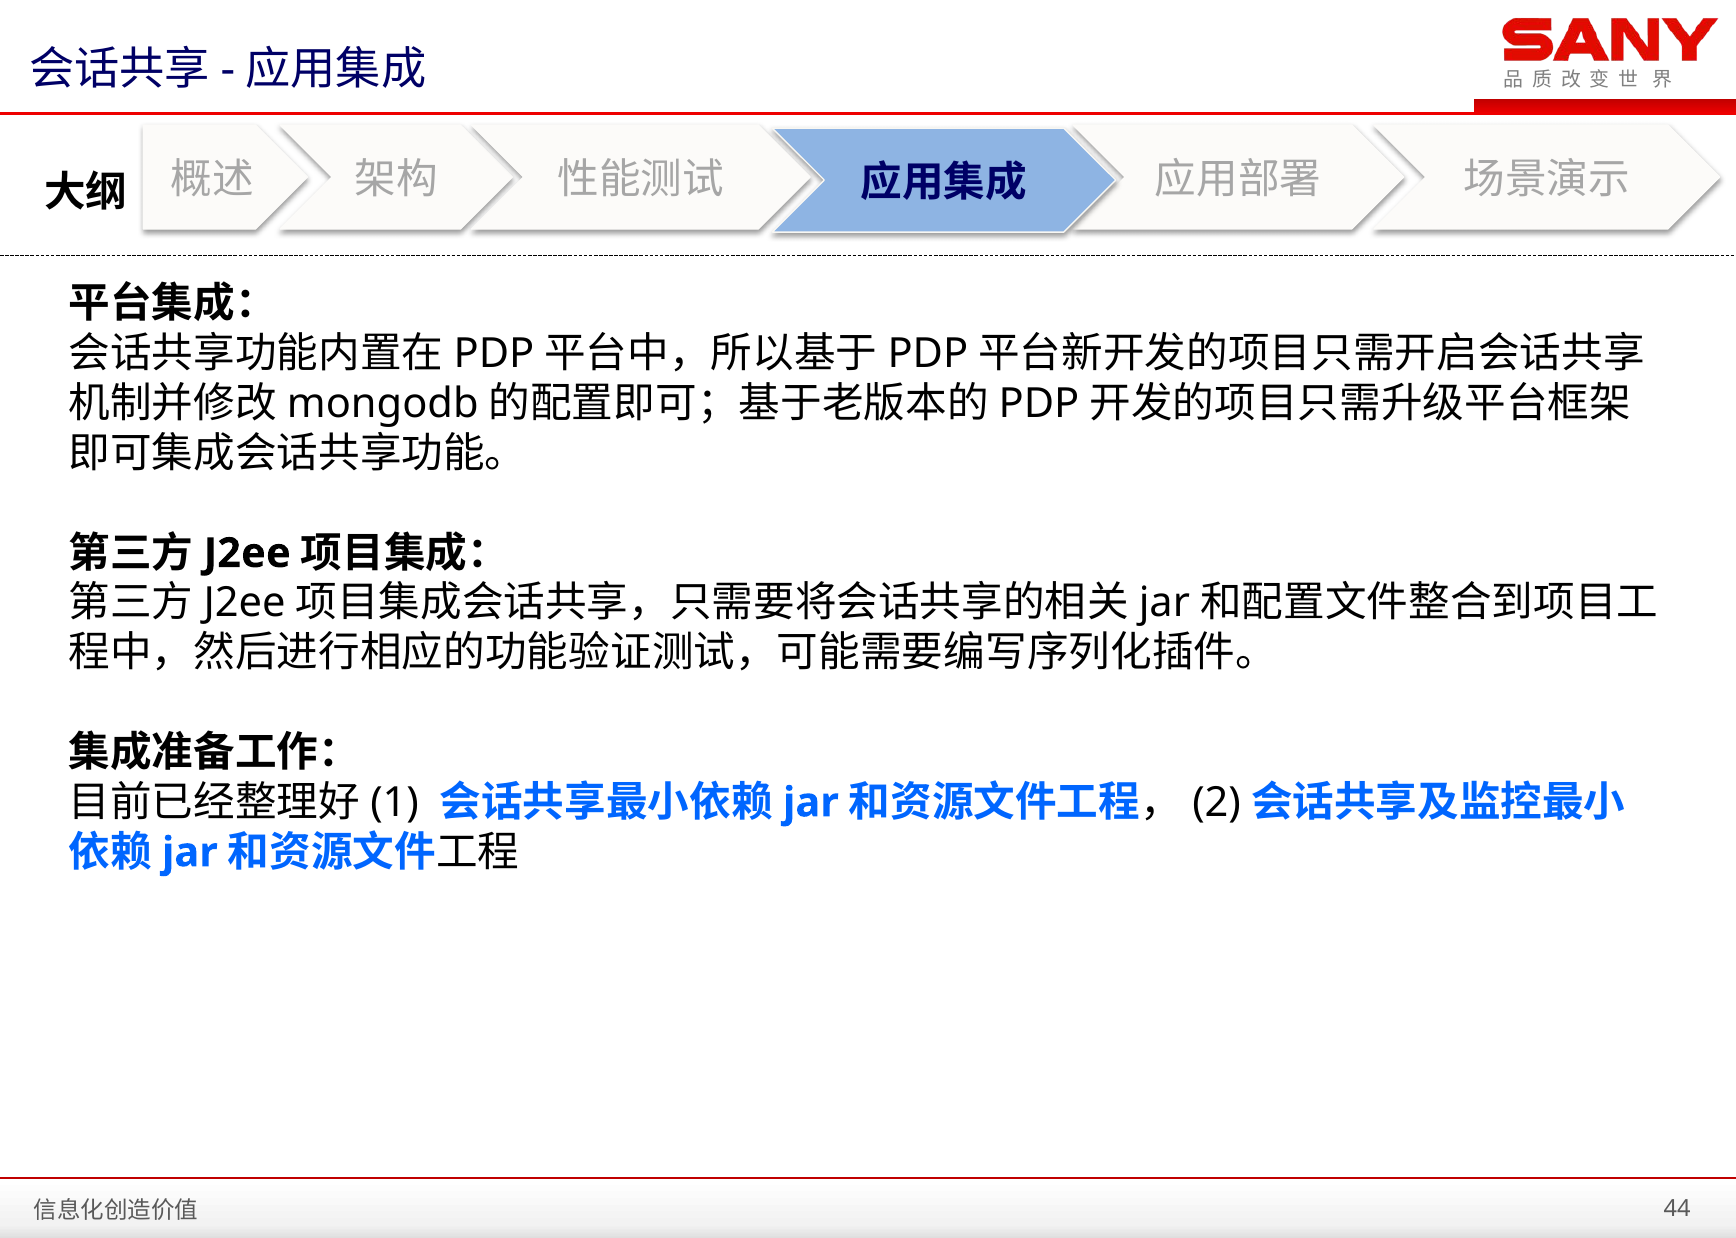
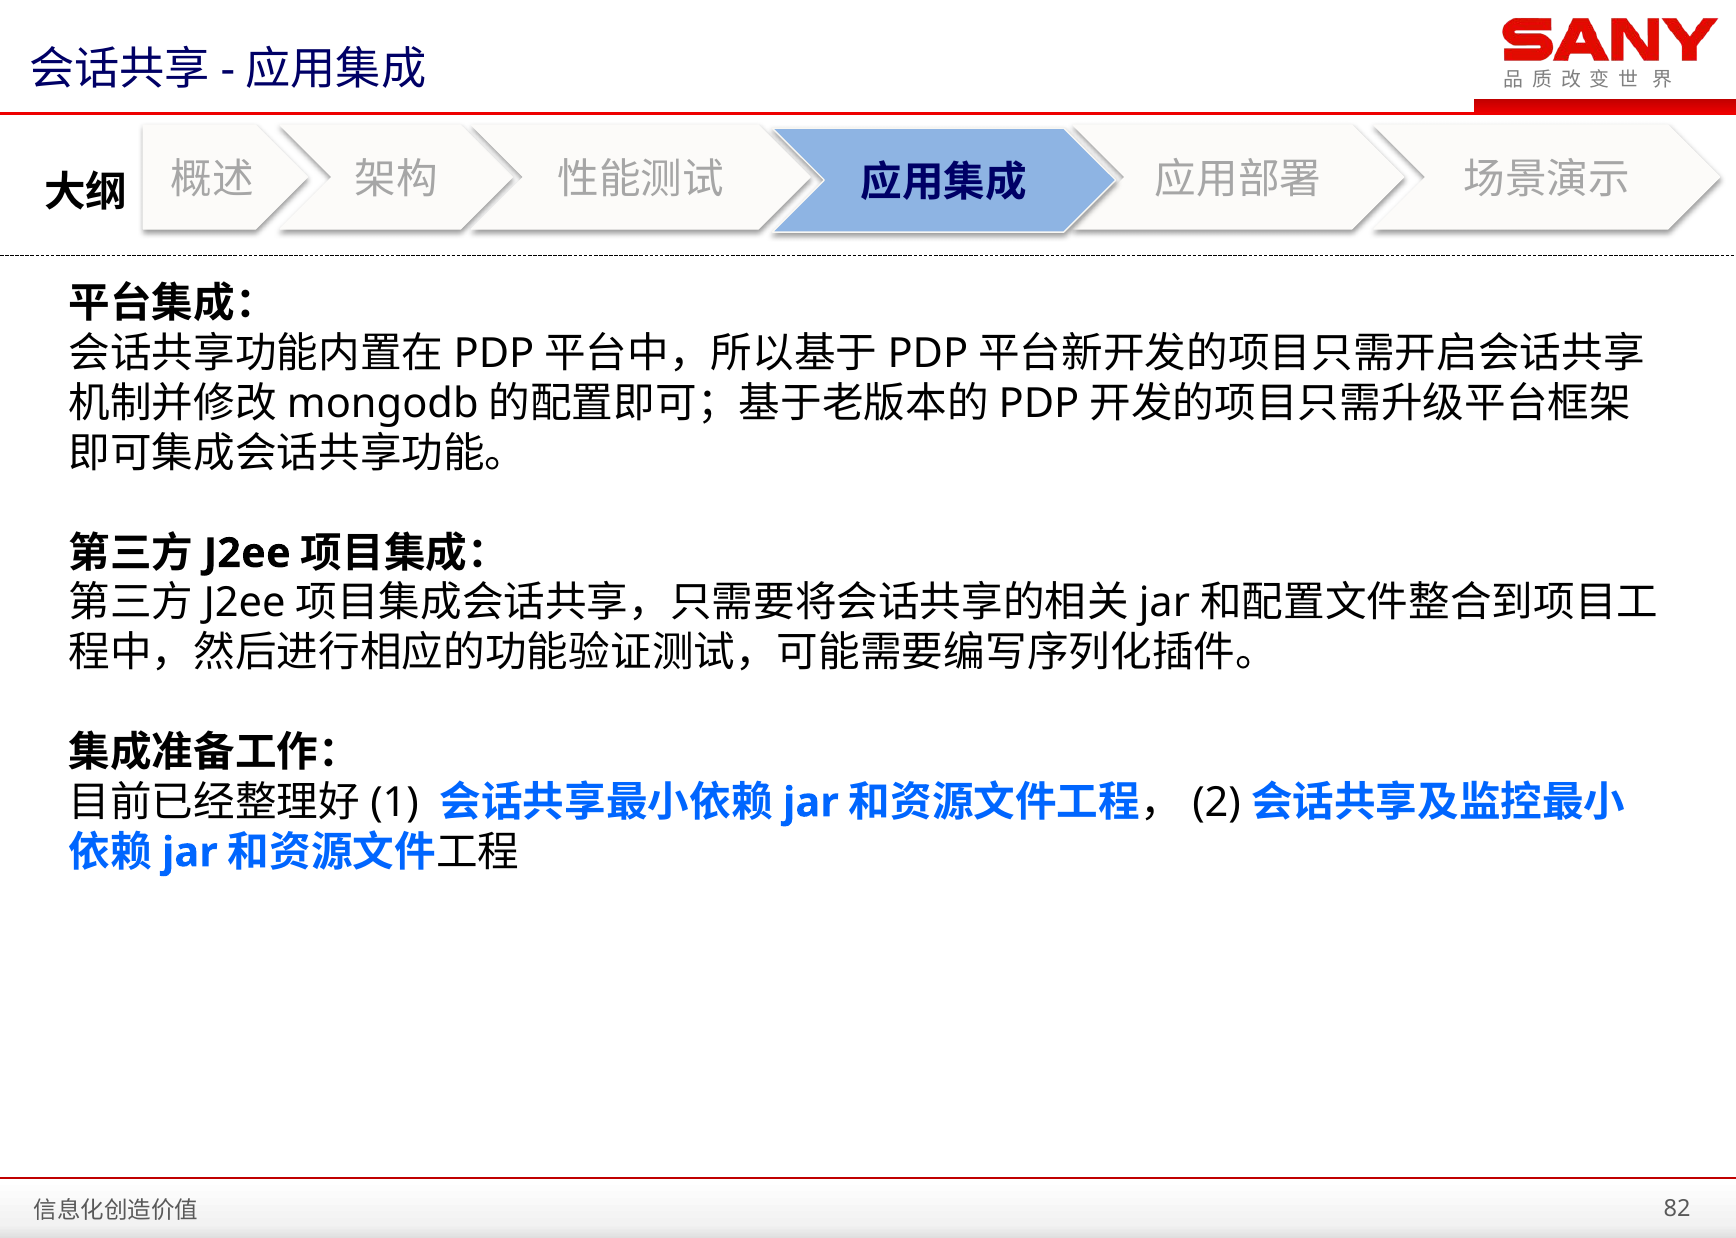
44: 44 -> 82 (1677, 1209)
